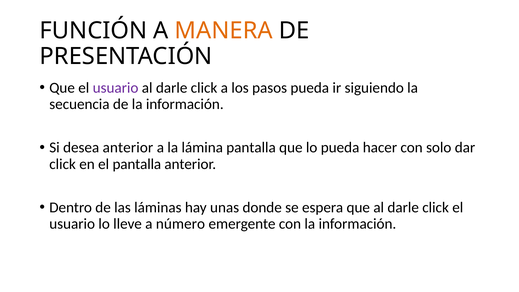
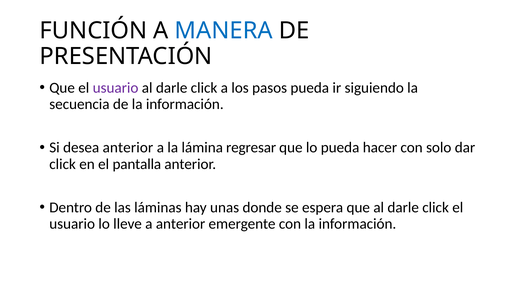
MANERA colour: orange -> blue (224, 31)
lámina pantalla: pantalla -> regresar (251, 148)
a número: número -> anterior (181, 224)
